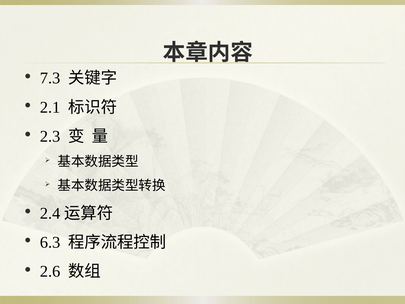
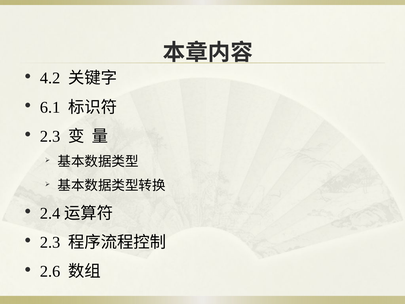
7.3: 7.3 -> 4.2 (50, 78)
2.1: 2.1 -> 6.1 (50, 107)
6.3: 6.3 -> 2.3 (50, 242)
